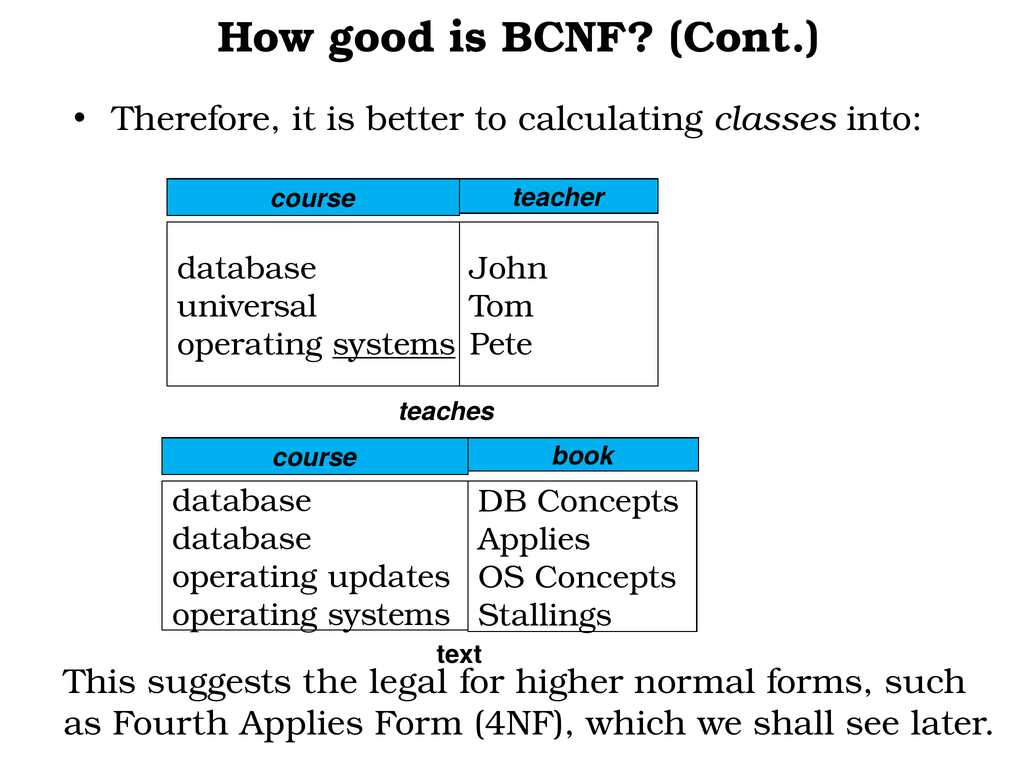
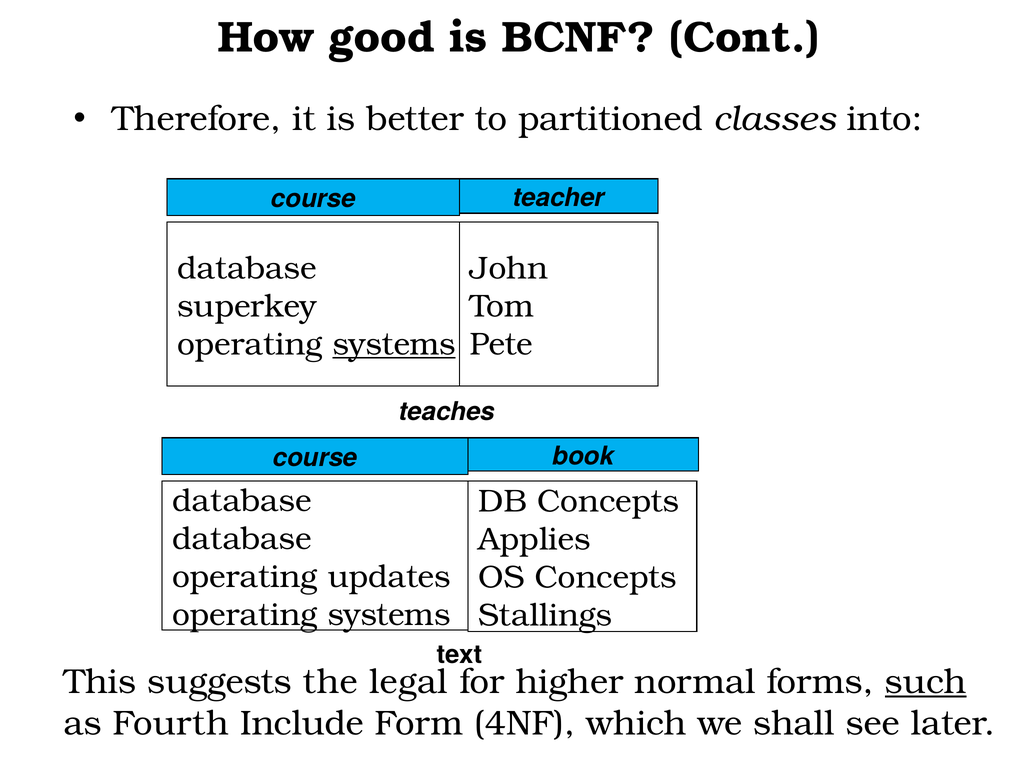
calculating: calculating -> partitioned (611, 119)
universal: universal -> superkey (247, 306)
such underline: none -> present (926, 682)
Fourth Applies: Applies -> Include (302, 723)
